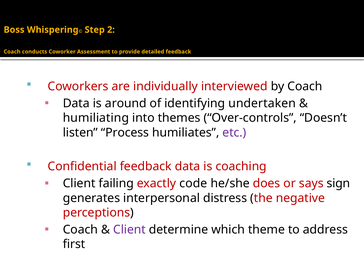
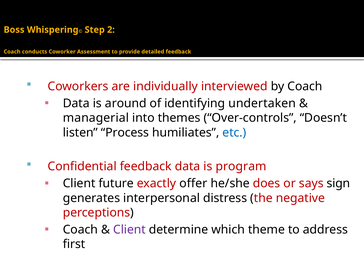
humiliating: humiliating -> managerial (96, 118)
etc colour: purple -> blue (234, 132)
coaching: coaching -> program (241, 166)
failing: failing -> future (116, 183)
code: code -> offer (193, 183)
